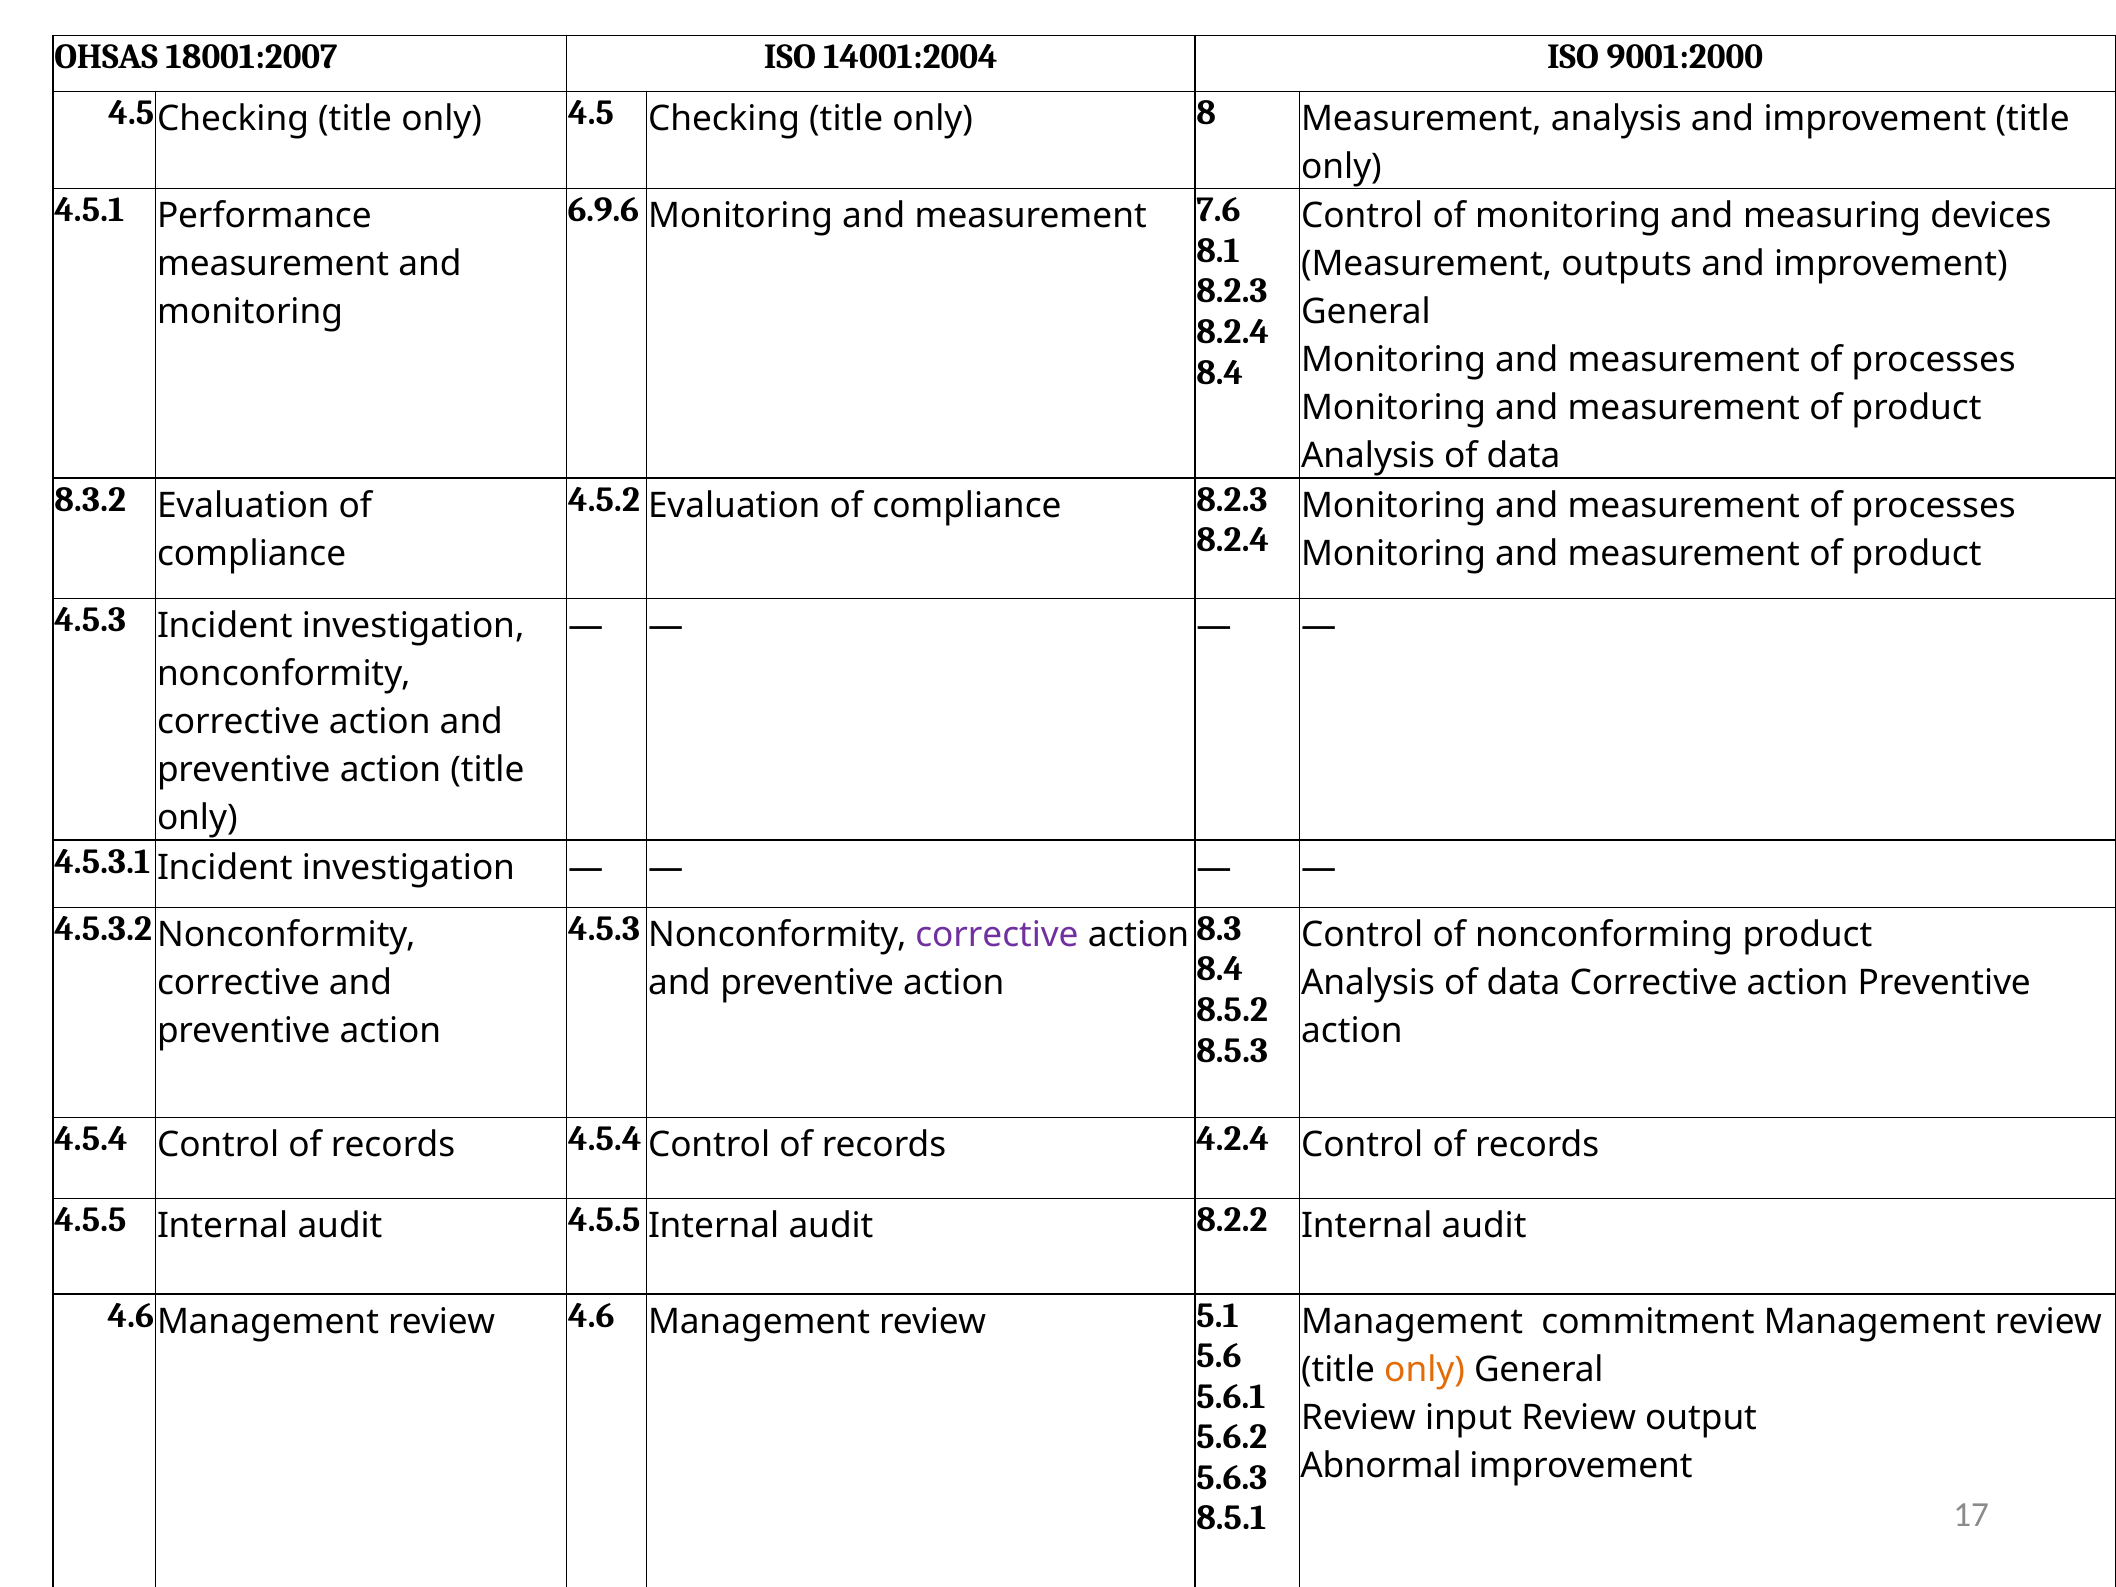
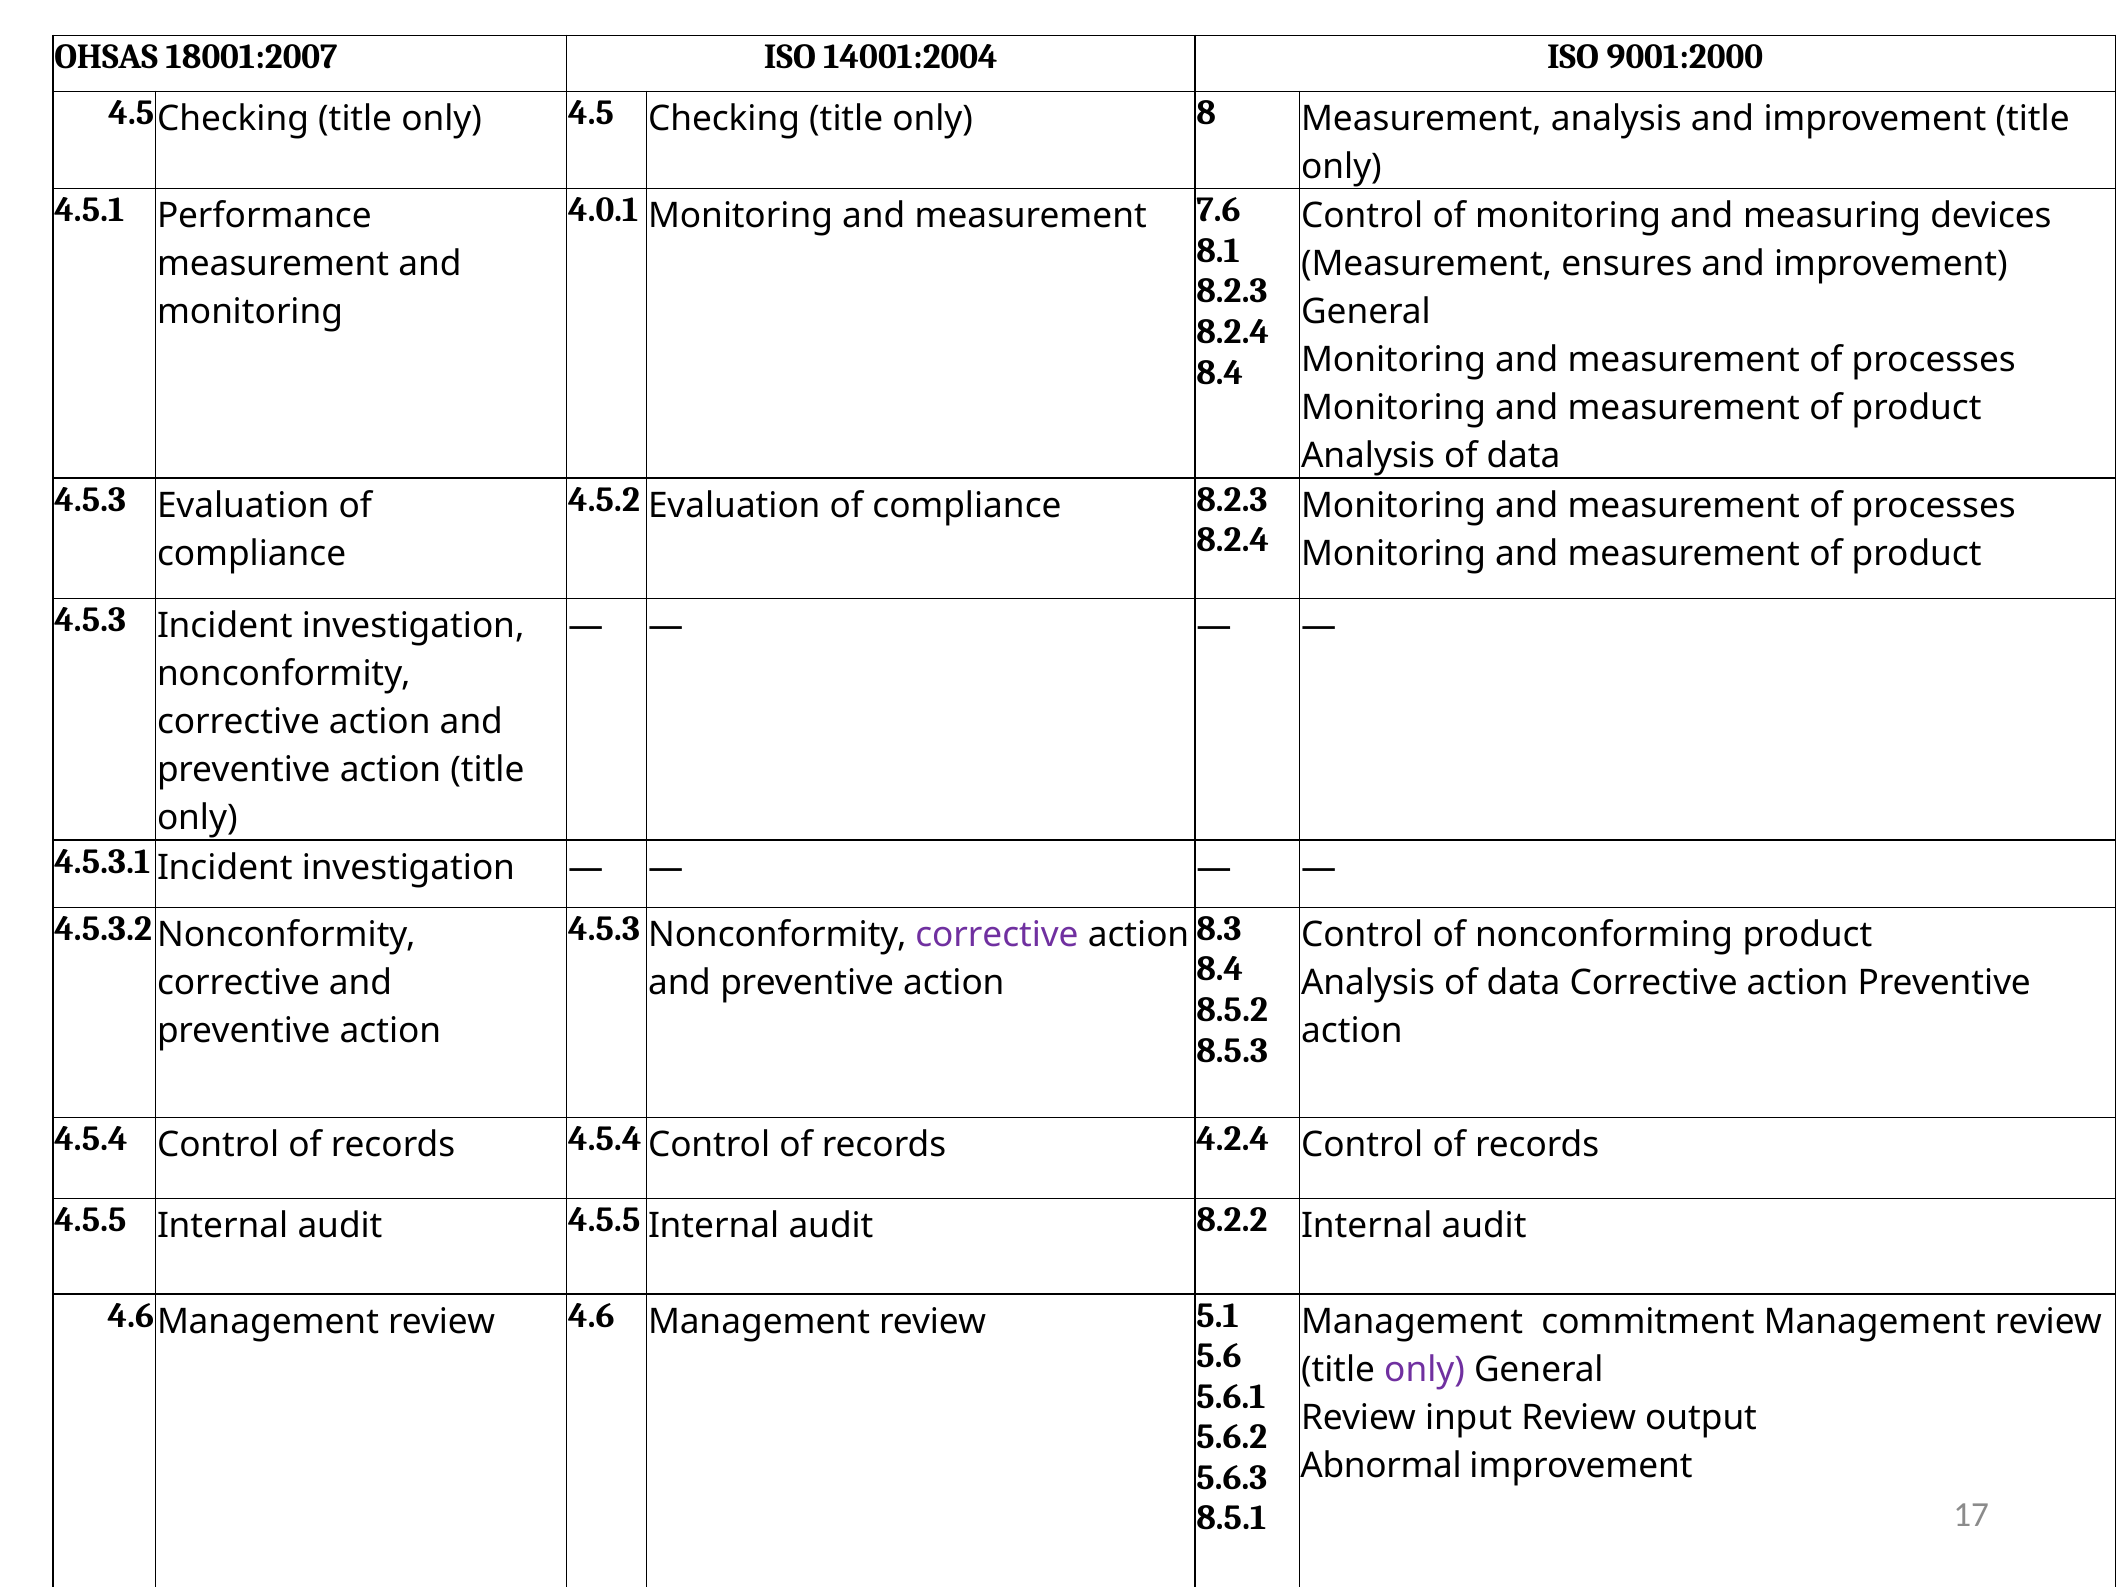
6.9.6: 6.9.6 -> 4.0.1 (603, 210)
outputs: outputs -> ensures (1627, 264)
8.3.2: 8.3.2 -> 4.5.3 (90, 500)
only colour: orange -> purple (1425, 1369)
